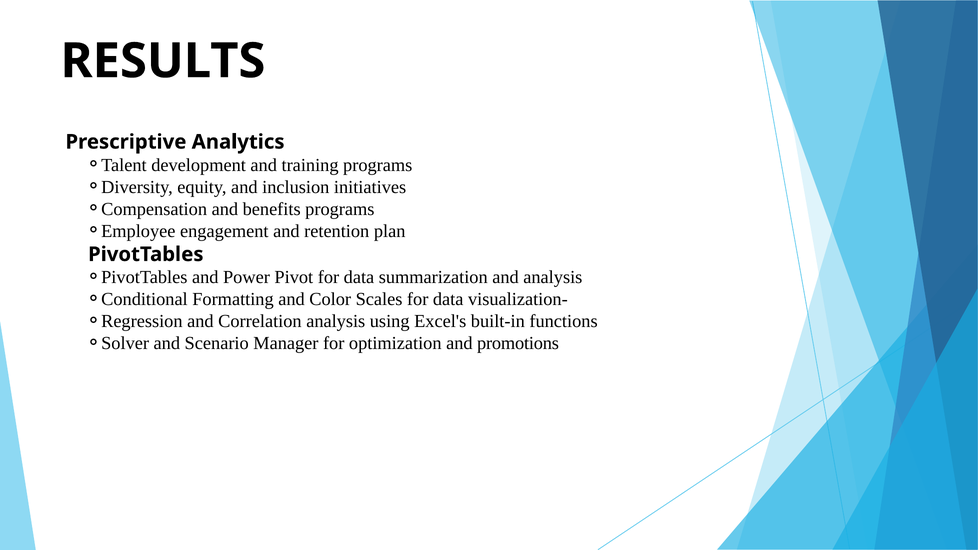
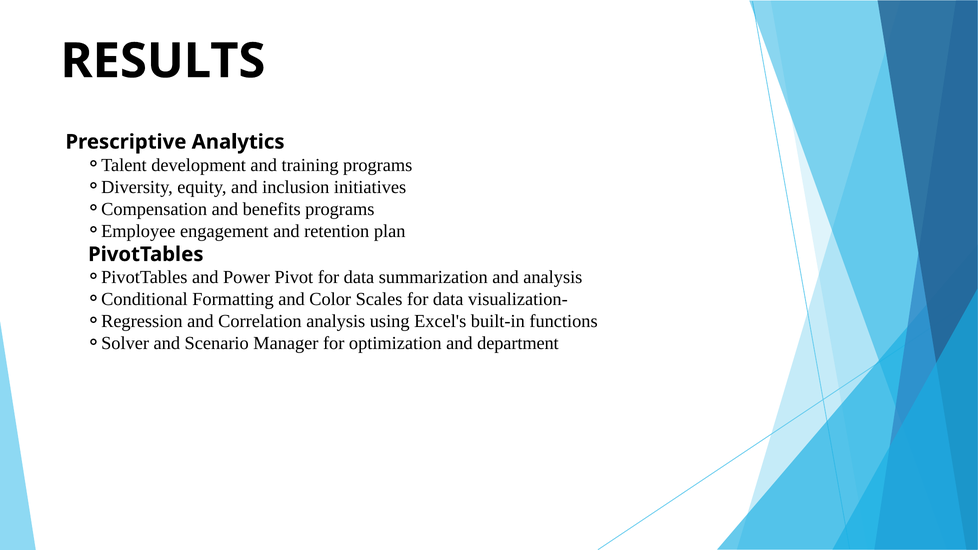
promotions: promotions -> department (518, 344)
